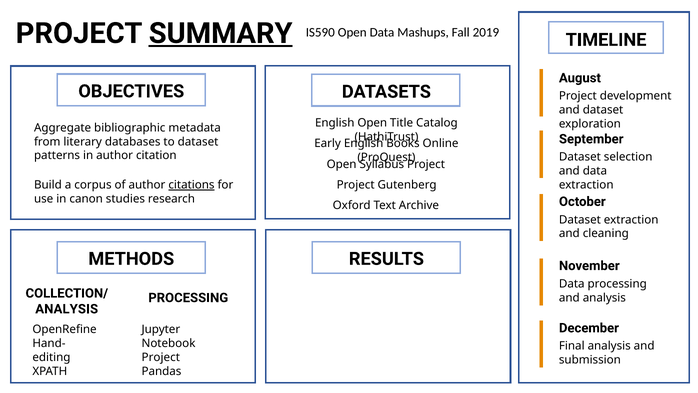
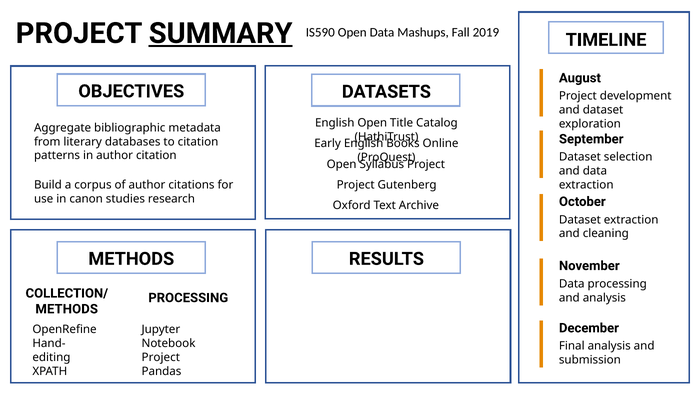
to dataset: dataset -> citation (198, 142)
citations underline: present -> none (191, 185)
ANALYSIS: ANALYSIS -> METHODS (67, 309)
